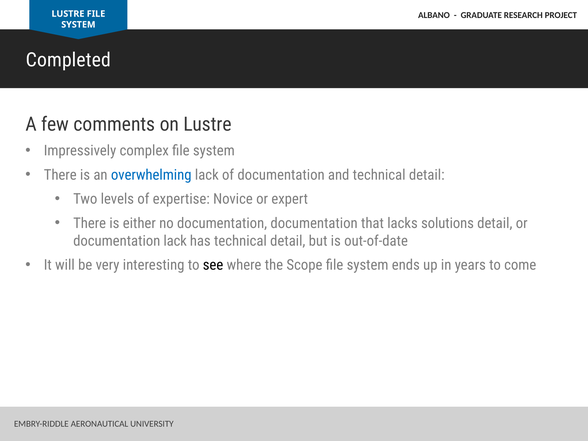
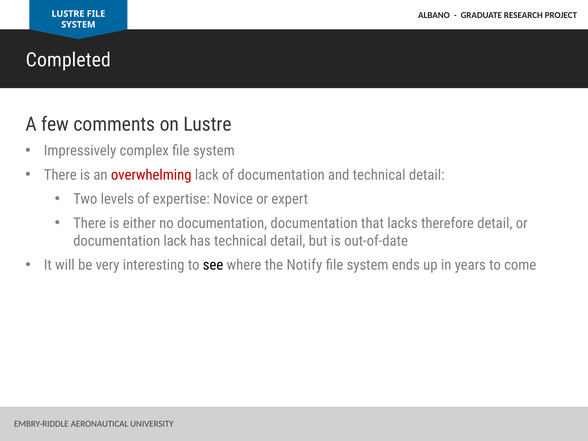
overwhelming colour: blue -> red (151, 175)
solutions: solutions -> therefore (447, 223)
Scope: Scope -> Notify (304, 265)
